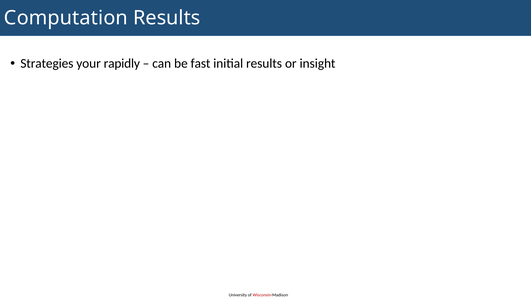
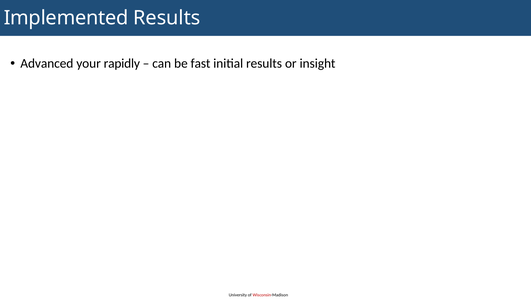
Computation: Computation -> Implemented (66, 18)
Strategies: Strategies -> Advanced (47, 64)
